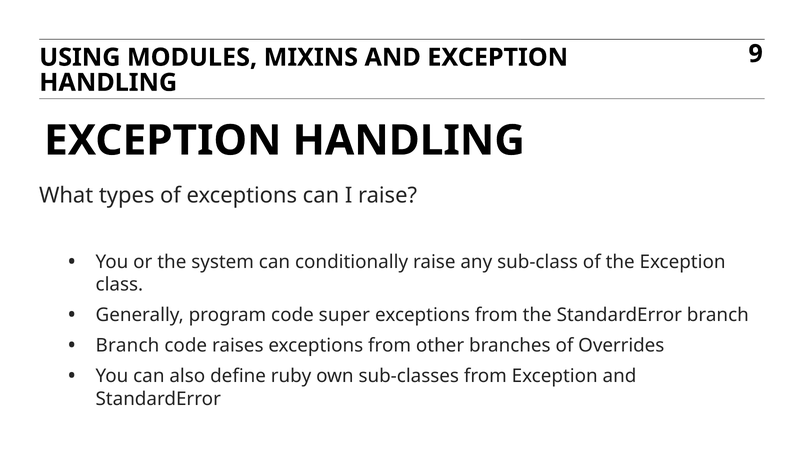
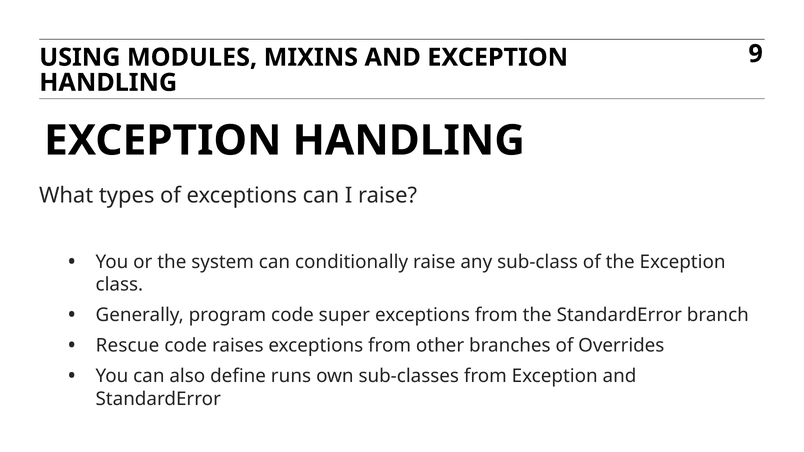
Branch: Branch -> Rescue (127, 345)
ruby: ruby -> runs (291, 376)
